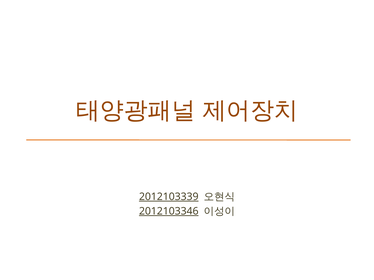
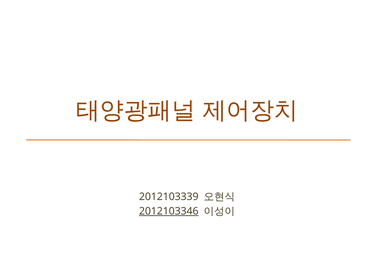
2012103339 underline: present -> none (169, 197)
